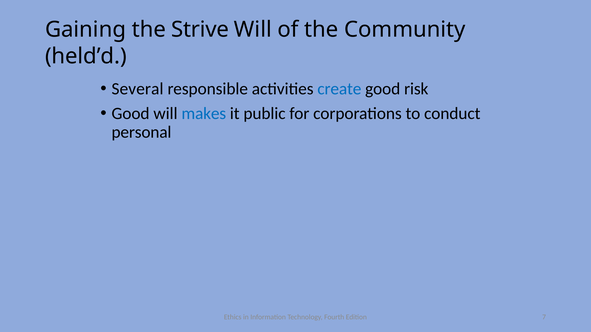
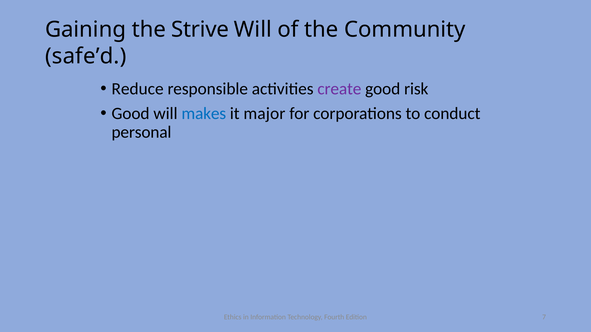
held’d: held’d -> safe’d (86, 56)
Several: Several -> Reduce (138, 89)
create colour: blue -> purple (339, 89)
public: public -> major (264, 114)
